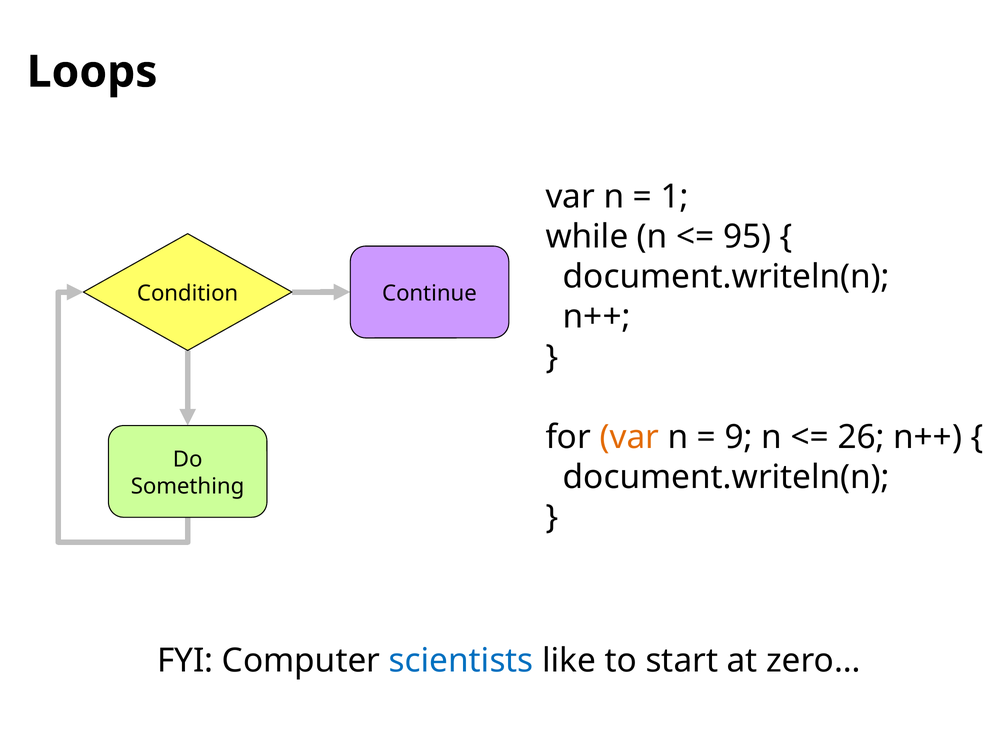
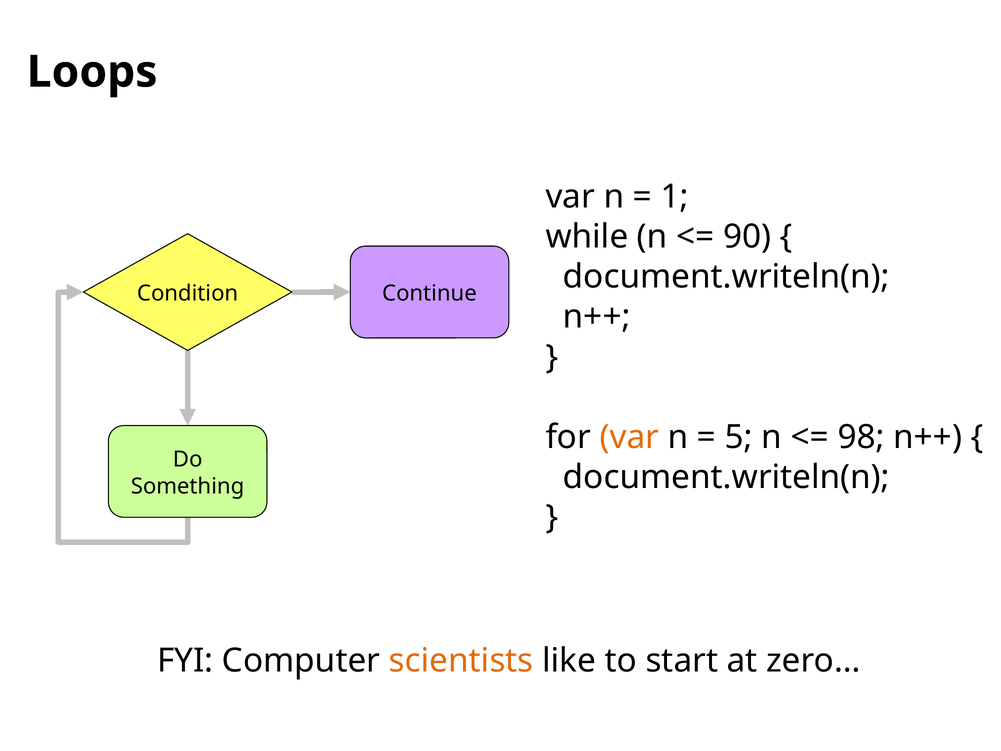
95: 95 -> 90 (747, 237)
9: 9 -> 5 (739, 437)
26: 26 -> 98 (861, 437)
scientists colour: blue -> orange (461, 661)
